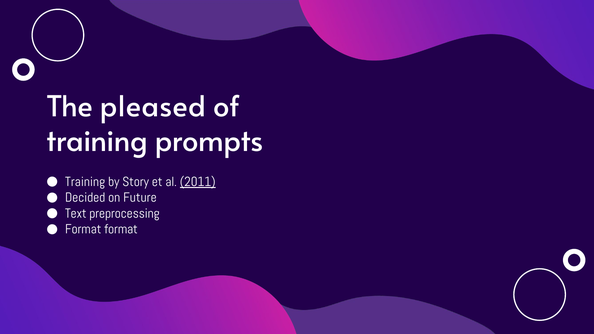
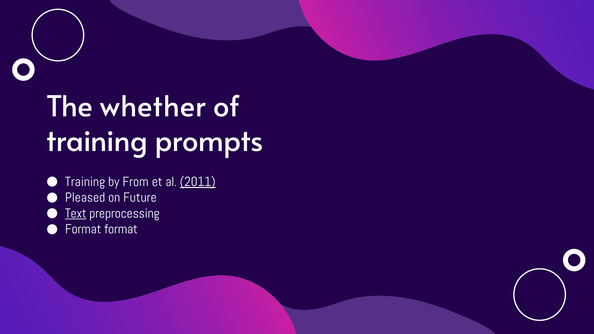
pleased: pleased -> whether (153, 107)
Story: Story -> From (136, 182)
Decided: Decided -> Pleased (85, 198)
Text underline: none -> present (76, 214)
